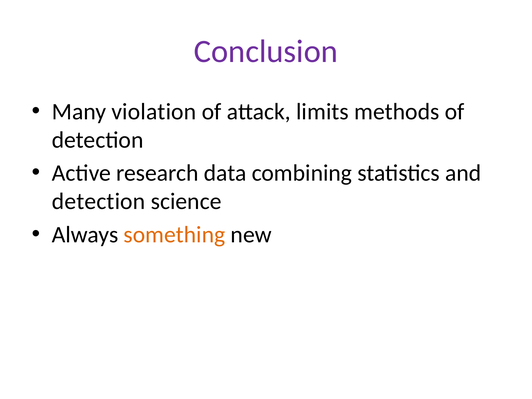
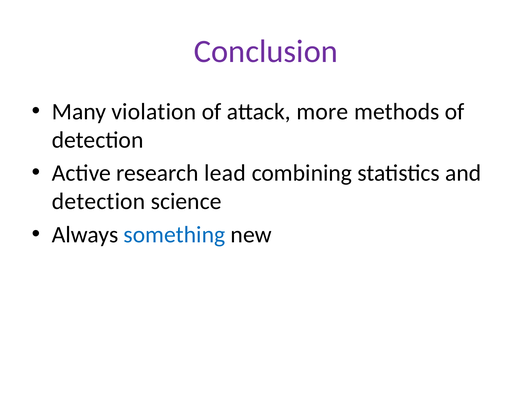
limits: limits -> more (322, 112)
data: data -> lead (225, 173)
something colour: orange -> blue (174, 235)
